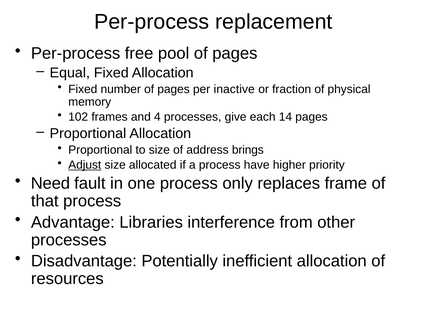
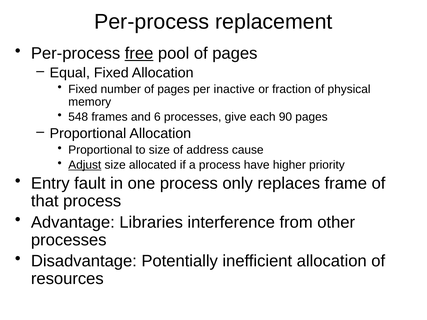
free underline: none -> present (139, 54)
102: 102 -> 548 (78, 117)
4: 4 -> 6 (157, 117)
14: 14 -> 90 (285, 117)
brings: brings -> cause (248, 150)
Need: Need -> Entry (50, 184)
